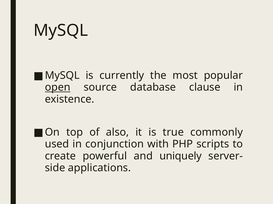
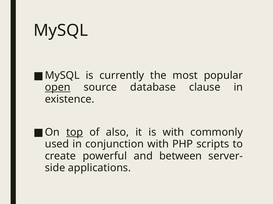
top underline: none -> present (75, 133)
is true: true -> with (173, 133)
uniquely: uniquely -> between (181, 157)
